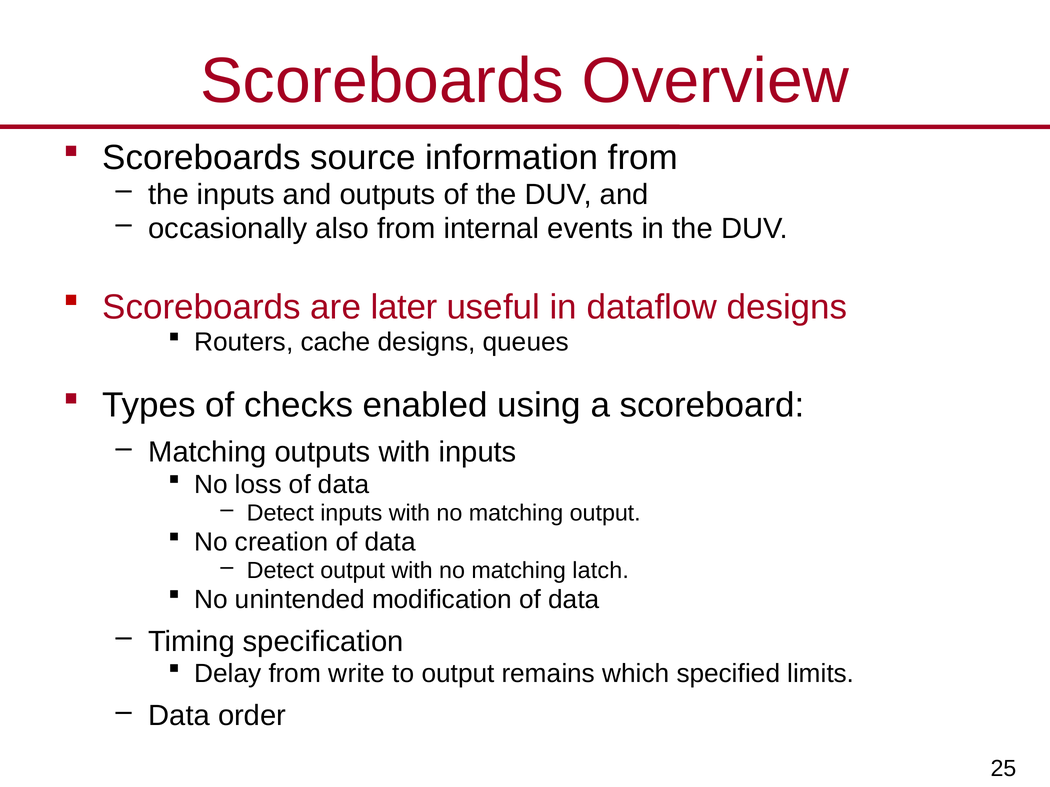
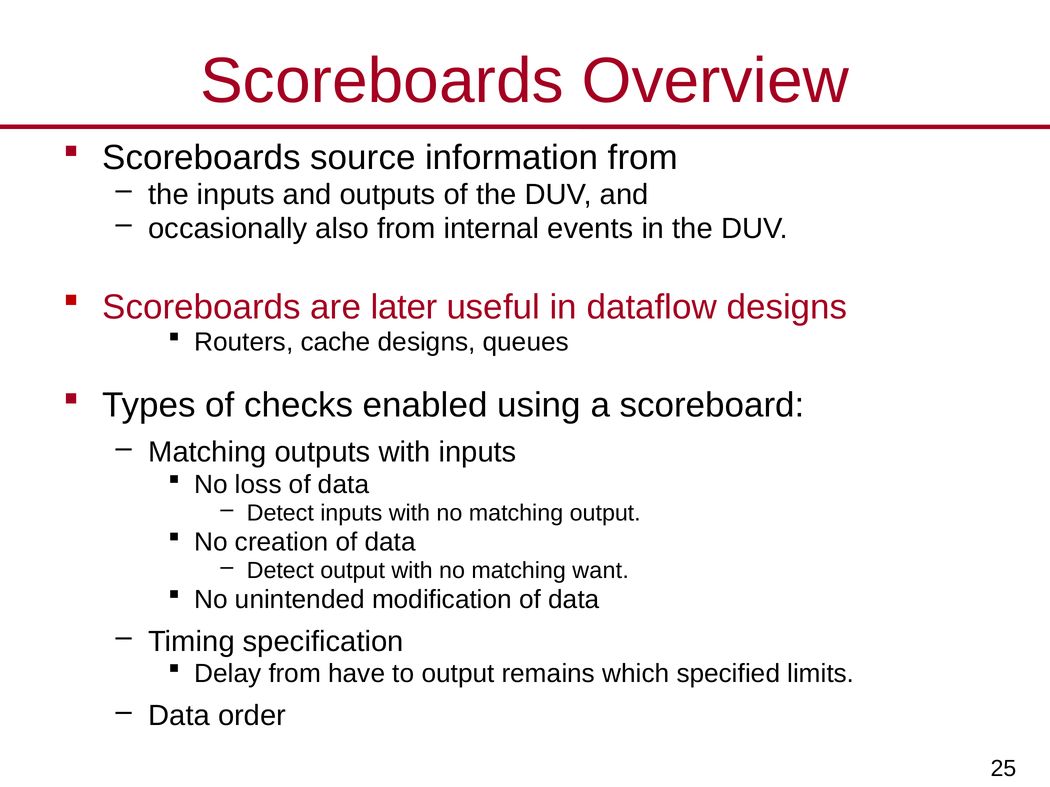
latch: latch -> want (601, 571)
write: write -> have (357, 674)
